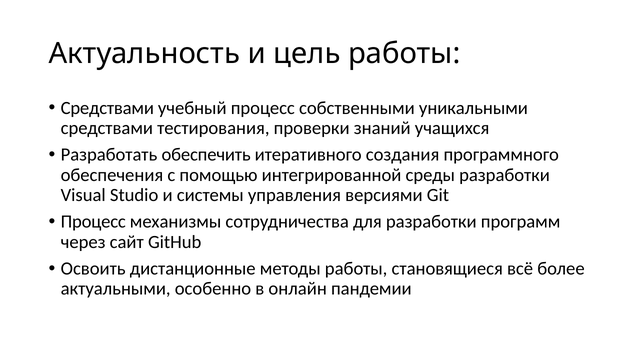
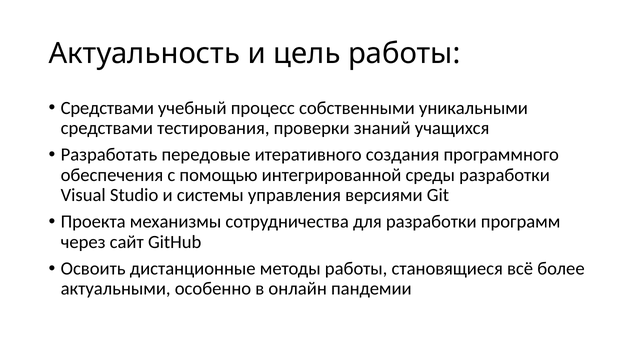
обеспечить: обеспечить -> передовые (206, 155)
Процесс: Процесс -> Проекта (93, 222)
